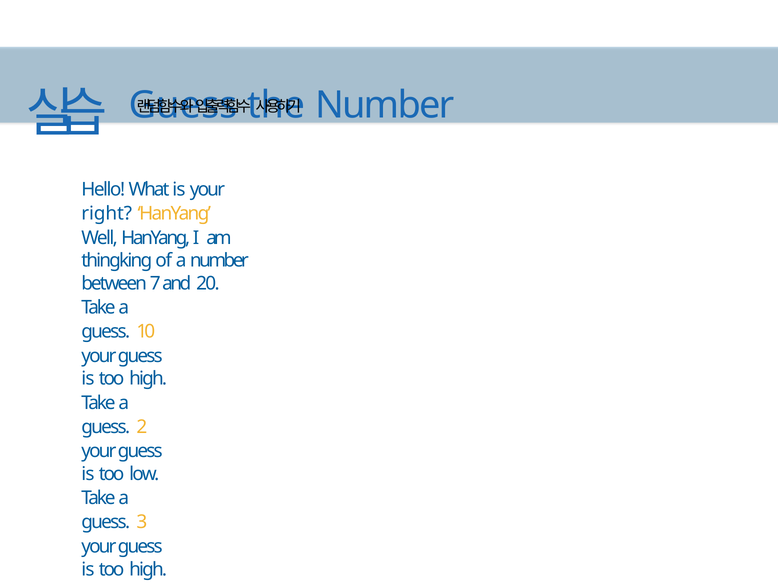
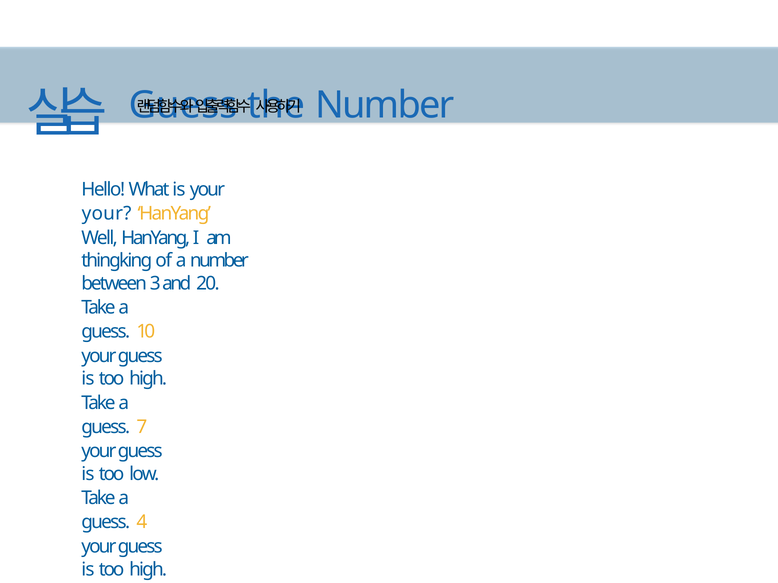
right: right -> your (107, 214)
7: 7 -> 3 (155, 284)
2: 2 -> 7 (142, 427)
guess 3: 3 -> 4 (142, 523)
